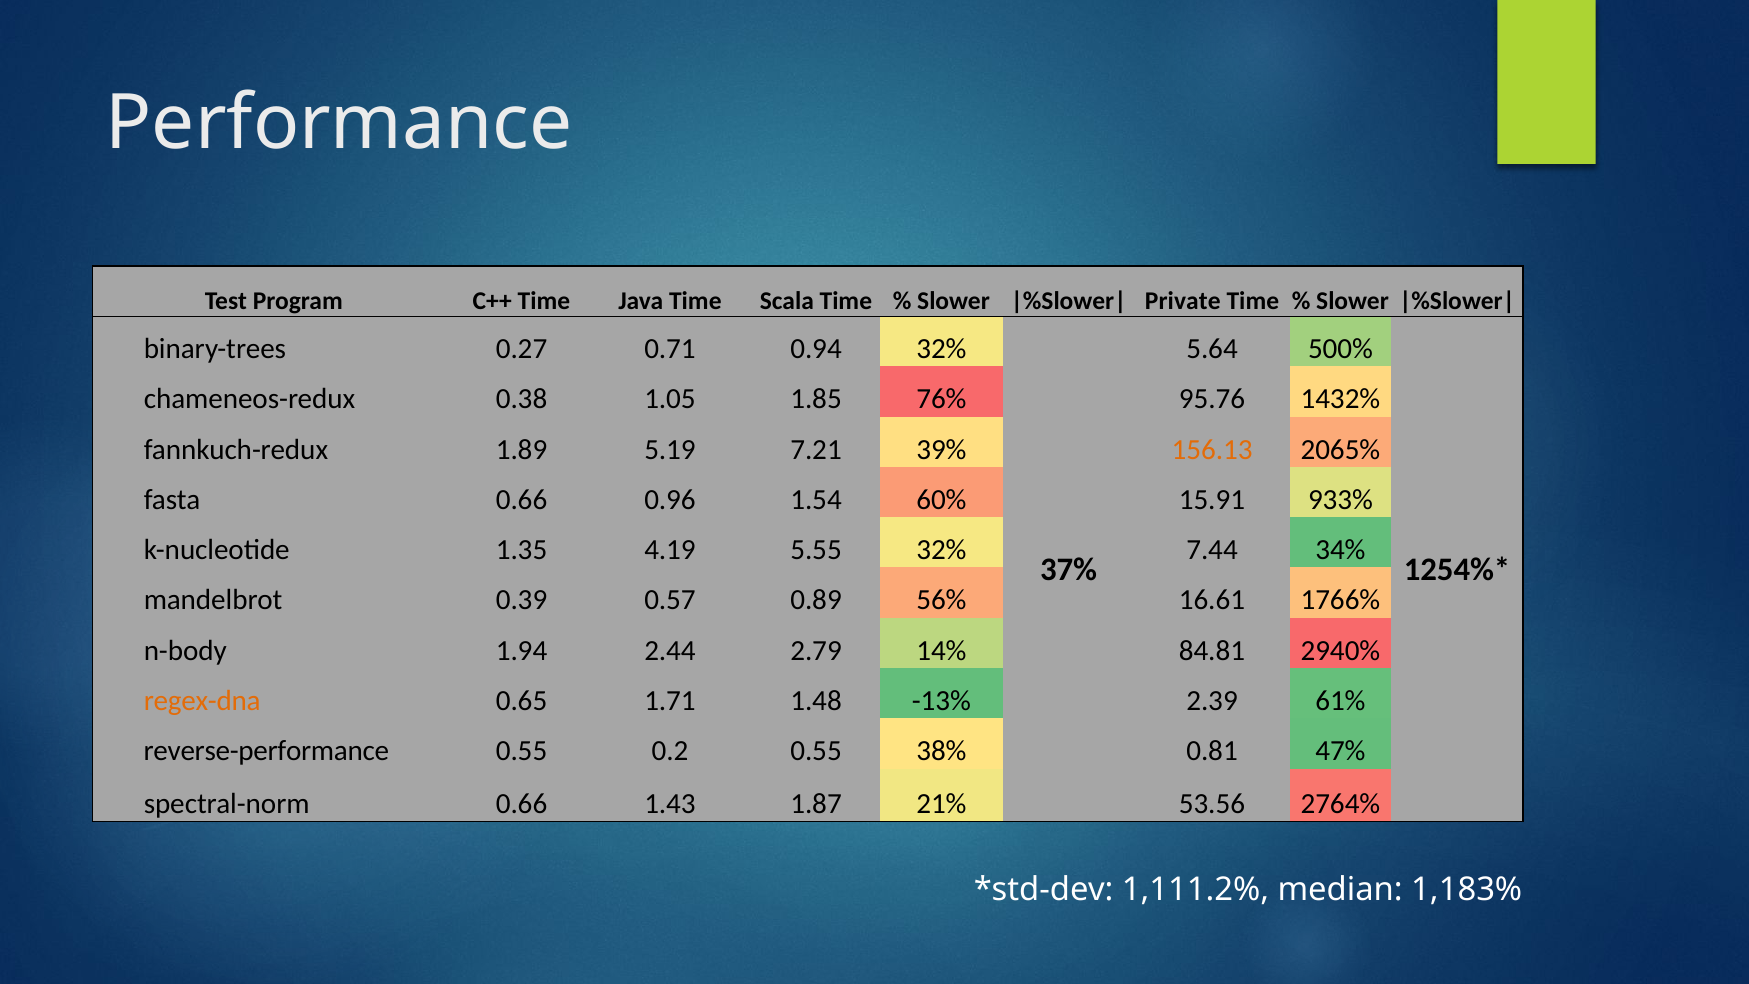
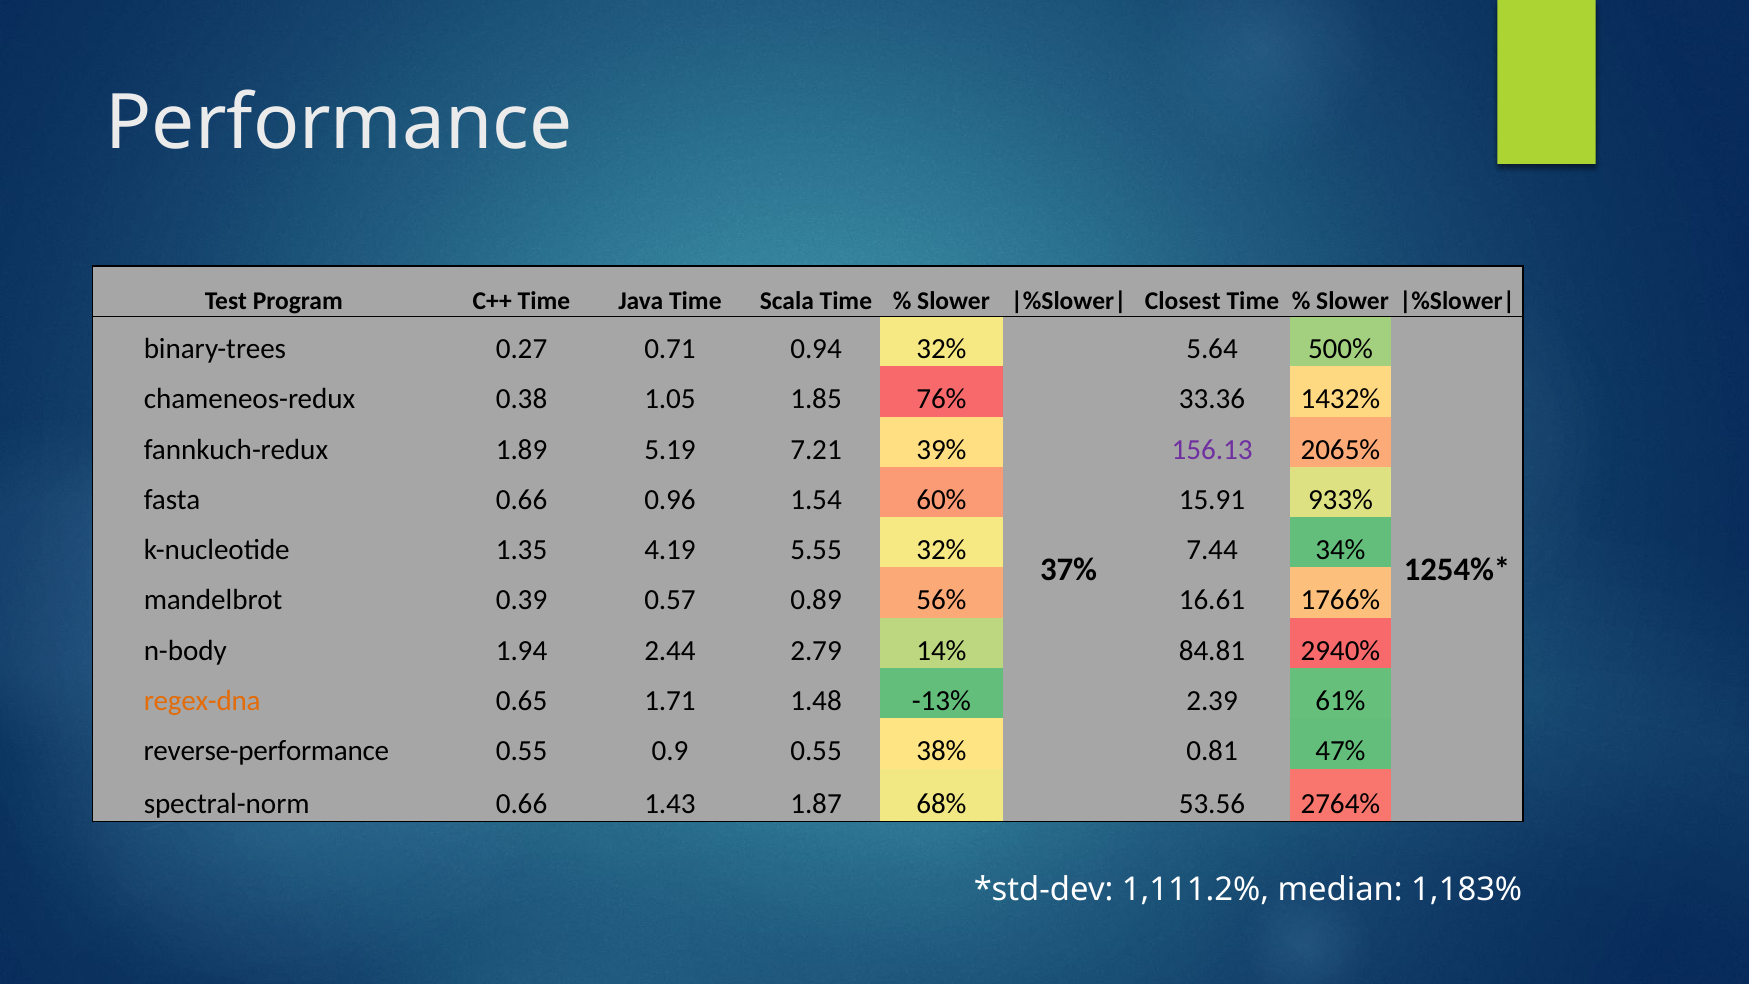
Private: Private -> Closest (1183, 301)
95.76: 95.76 -> 33.36 (1212, 399)
156.13 colour: orange -> purple (1212, 449)
0.2: 0.2 -> 0.9 (670, 751)
21%: 21% -> 68% (941, 804)
